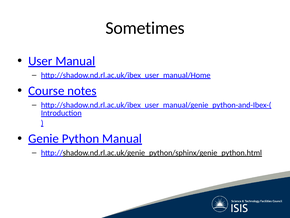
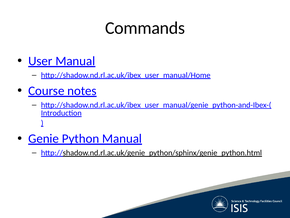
Sometimes: Sometimes -> Commands (145, 28)
